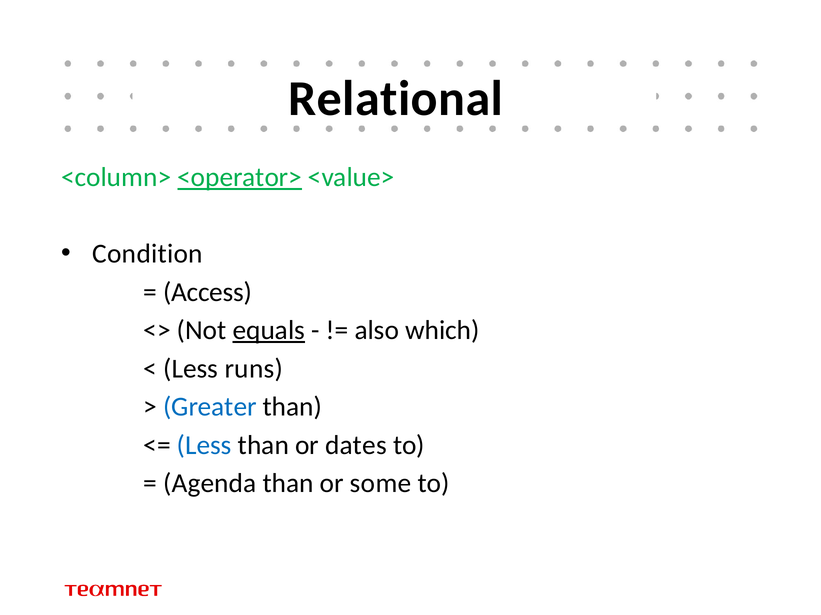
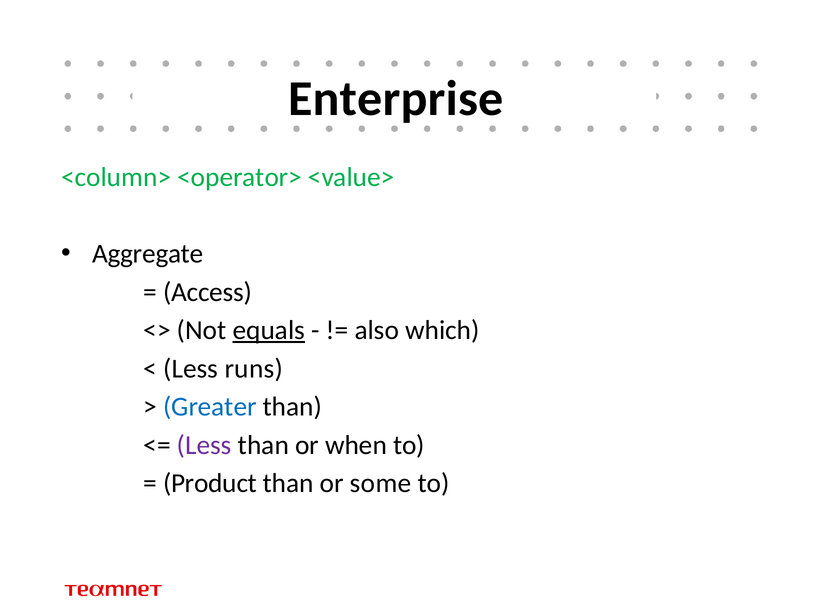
Relational: Relational -> Enterprise (396, 99)
<operator> underline: present -> none (240, 177)
Condition: Condition -> Aggregate (148, 254)
Less colour: blue -> purple (204, 446)
dates: dates -> when (356, 446)
Agenda: Agenda -> Product (210, 484)
